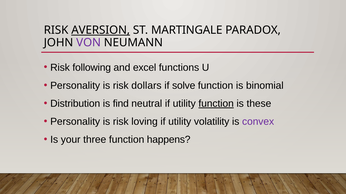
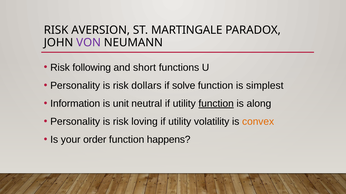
AVERSION underline: present -> none (101, 30)
excel: excel -> short (145, 68)
binomial: binomial -> simplest (265, 86)
Distribution: Distribution -> Information (75, 104)
find: find -> unit (121, 104)
these: these -> along (259, 104)
convex colour: purple -> orange (258, 122)
three: three -> order (95, 140)
